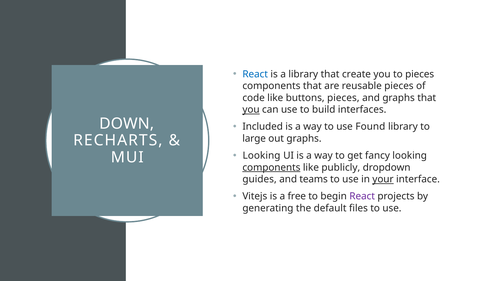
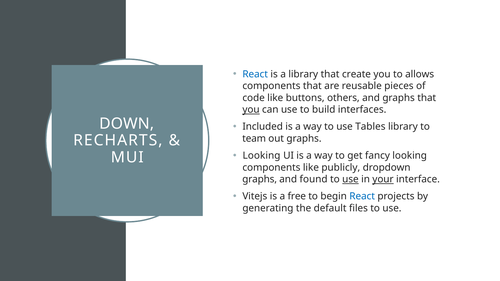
to pieces: pieces -> allows (420, 74)
buttons pieces: pieces -> others (343, 98)
Found: Found -> Tables (370, 127)
large: large -> team (254, 139)
components underline: present -> none (271, 168)
guides: guides -> graphs (260, 179)
teams: teams -> found (314, 179)
use underline: none -> present (350, 179)
React colour: purple -> blue (362, 197)
